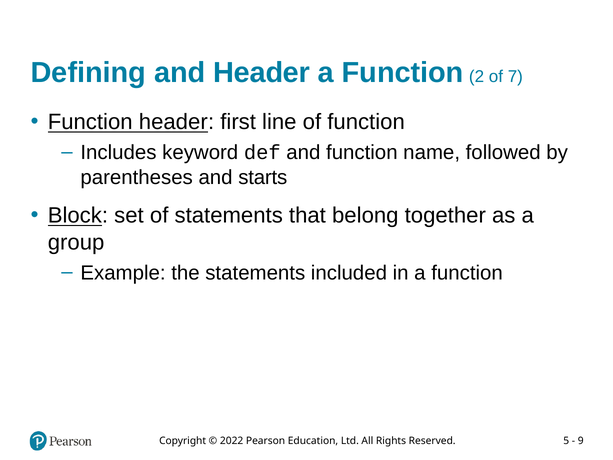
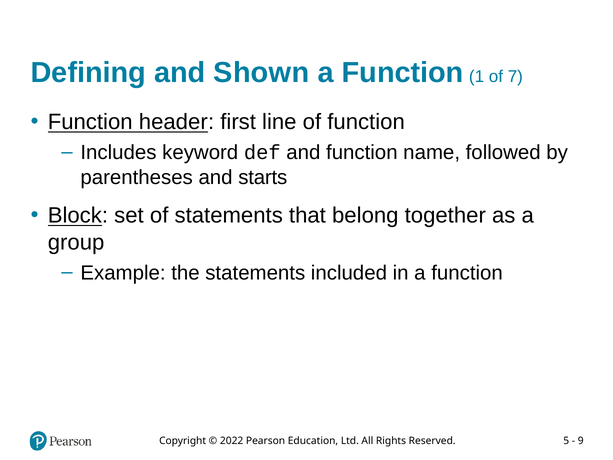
and Header: Header -> Shown (261, 73)
2: 2 -> 1 (477, 77)
